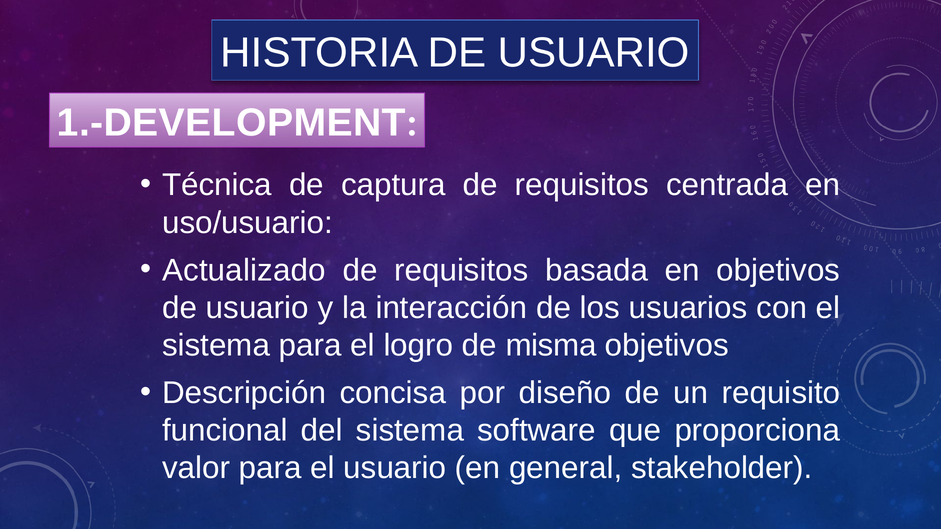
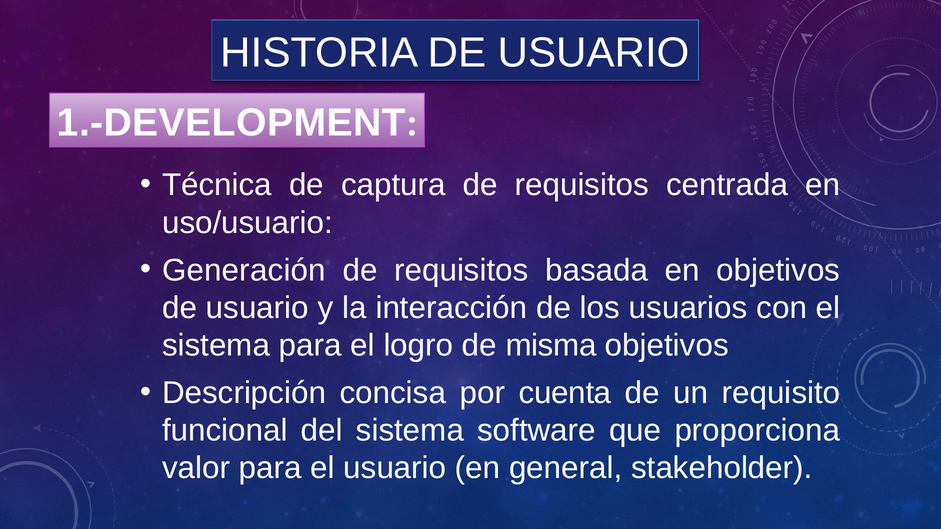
Actualizado: Actualizado -> Generación (244, 270)
diseño: diseño -> cuenta (565, 393)
